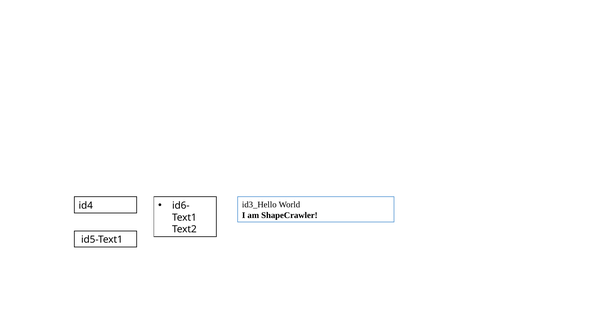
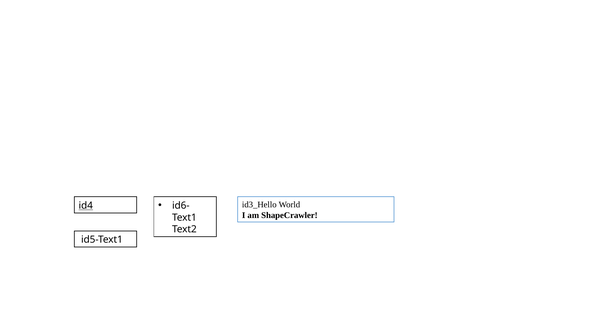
id4 underline: none -> present (86, 206)
